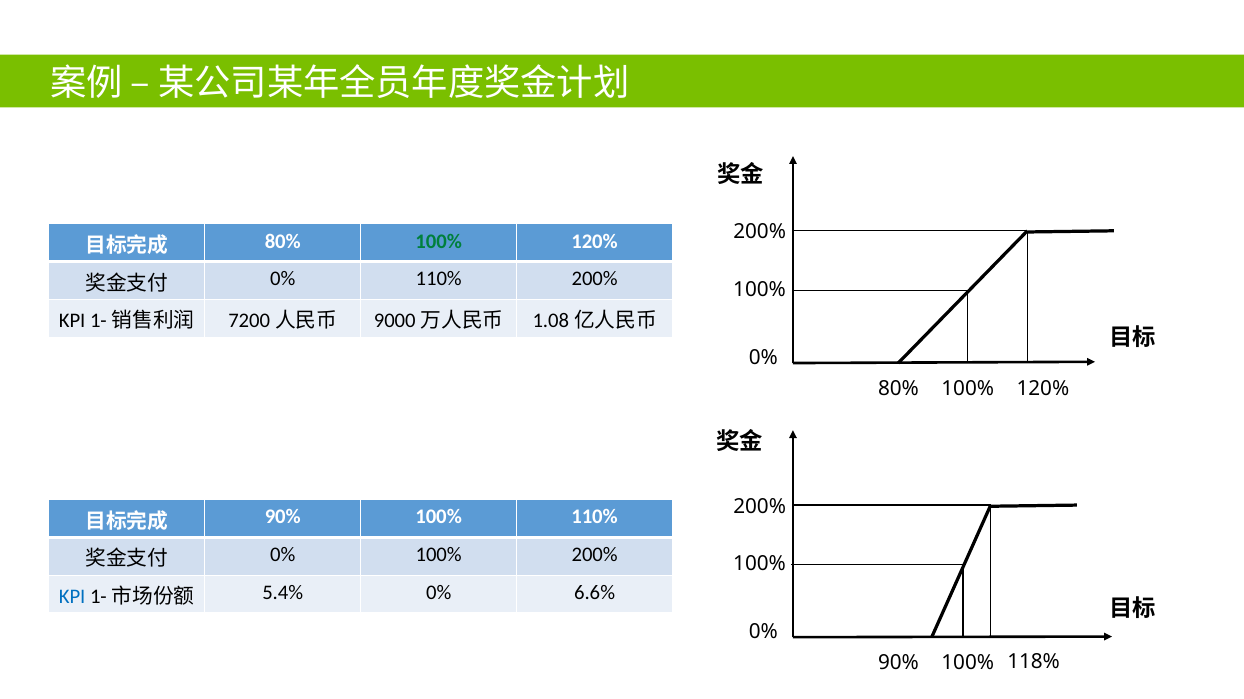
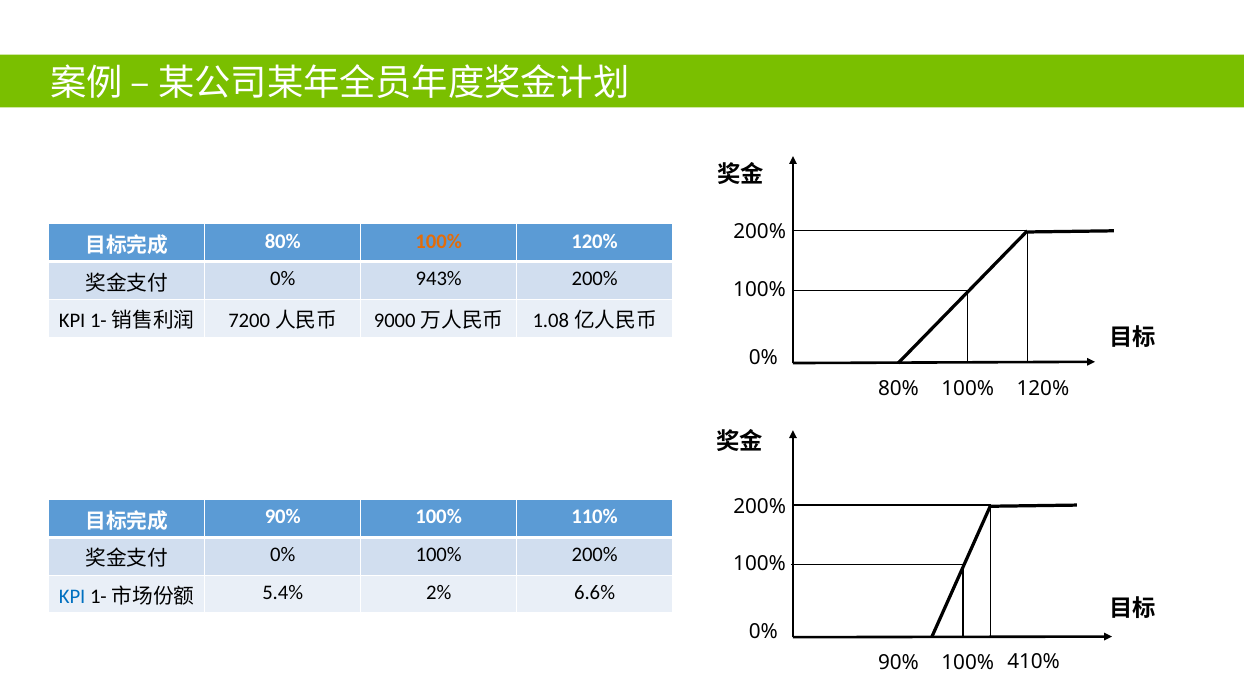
100% colour: green -> orange (439, 241)
0% 110%: 110% -> 943% (439, 279)
5.4% 0%: 0% -> 2% (439, 593)
118%: 118% -> 410% (1034, 663)
